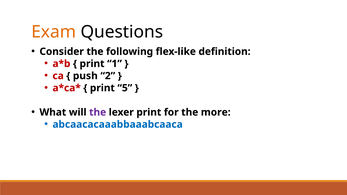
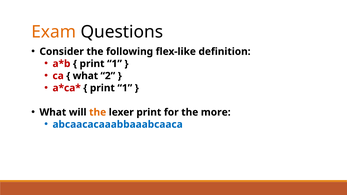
push: push -> what (85, 76)
5: 5 -> 1 (125, 88)
the colour: purple -> orange (98, 112)
